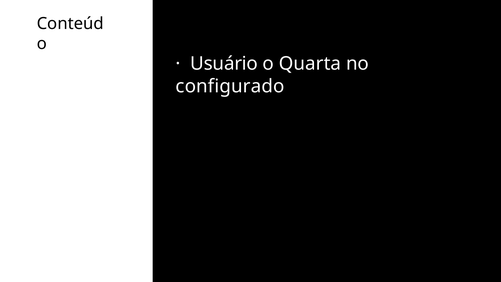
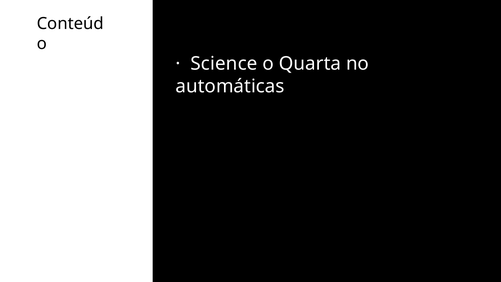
Usuário: Usuário -> Science (224, 64)
configurado: configurado -> automáticas (230, 86)
